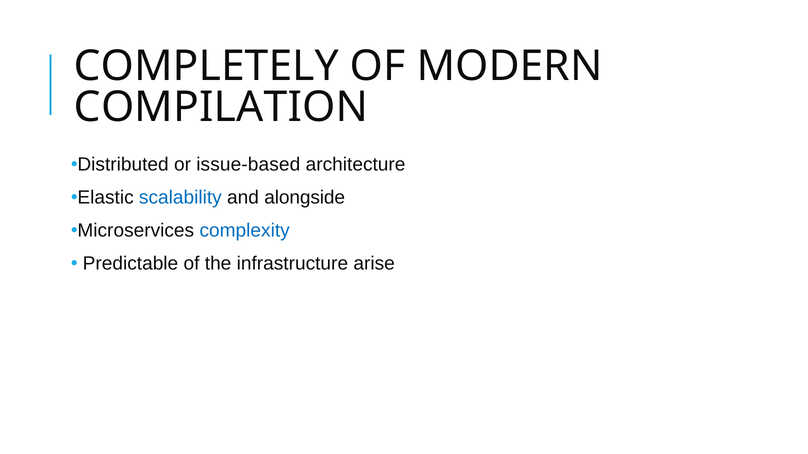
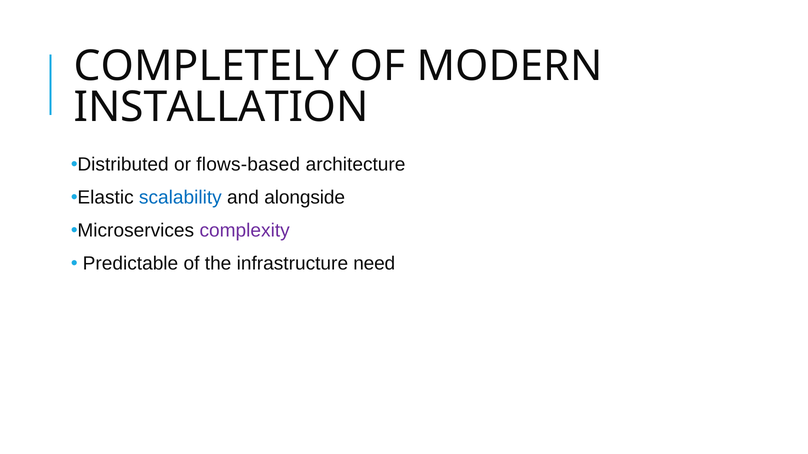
COMPILATION: COMPILATION -> INSTALLATION (221, 107)
issue-based: issue-based -> flows-based (248, 165)
complexity colour: blue -> purple (245, 231)
arise: arise -> need (374, 264)
